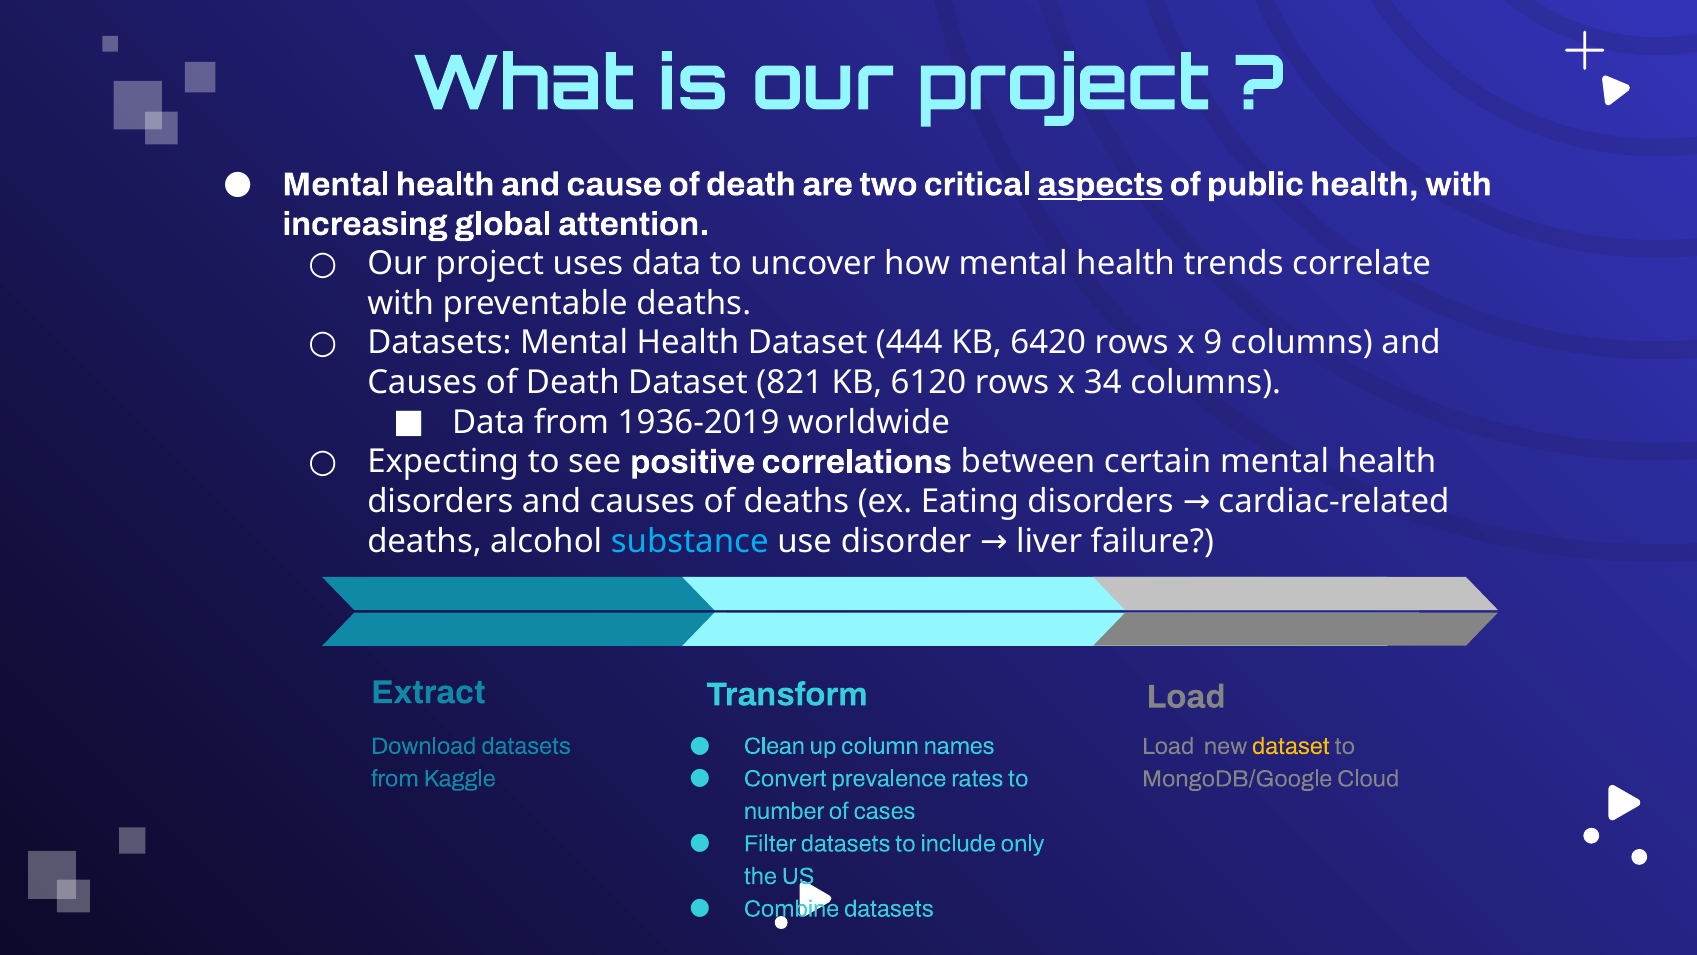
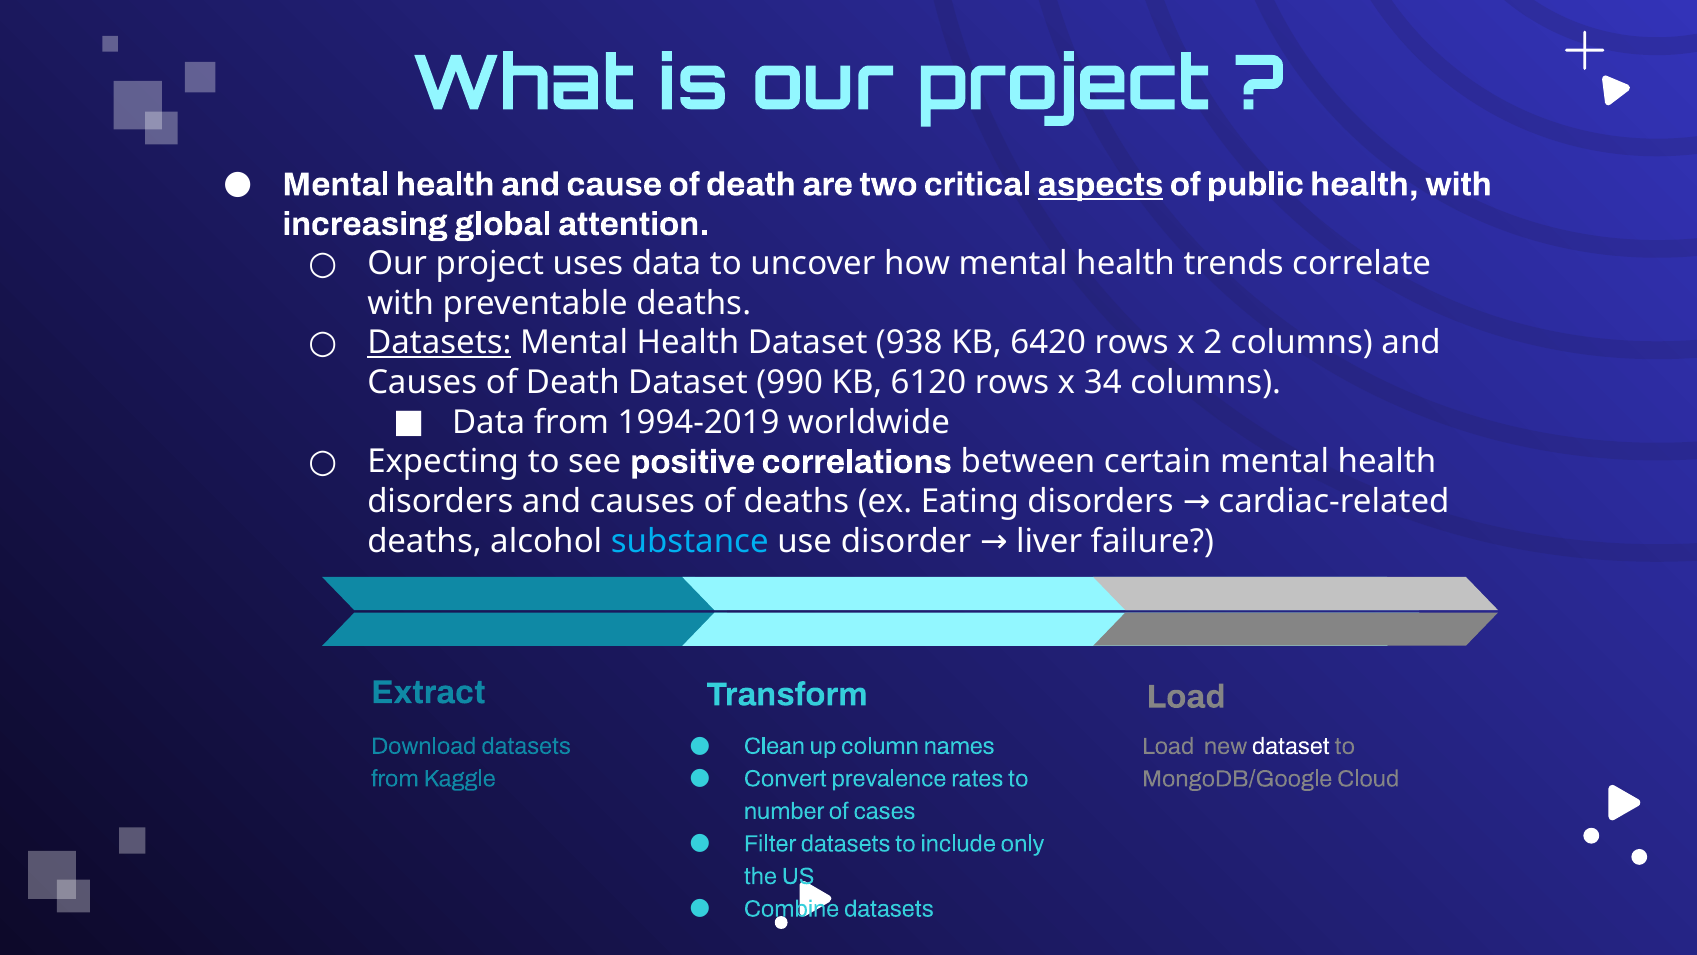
Datasets underline: none -> present (439, 343)
444: 444 -> 938 (909, 343)
9: 9 -> 2 (1213, 343)
821: 821 -> 990 (790, 382)
1936-2019: 1936-2019 -> 1994-2019 (699, 422)
dataset colour: yellow -> white (1291, 746)
